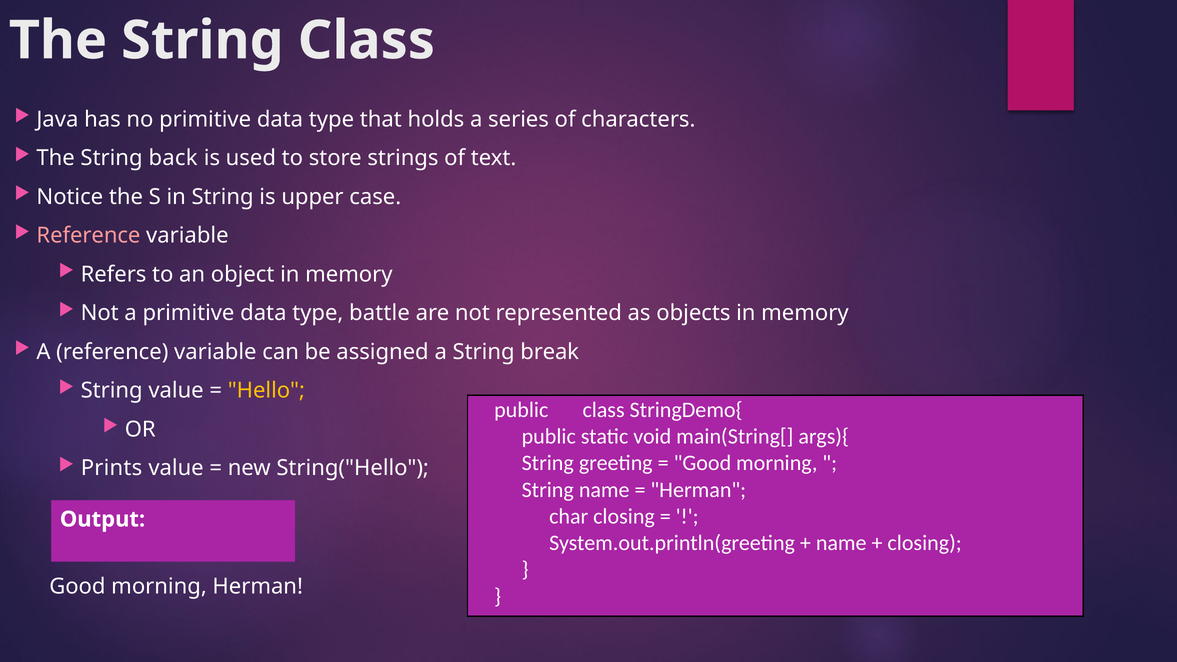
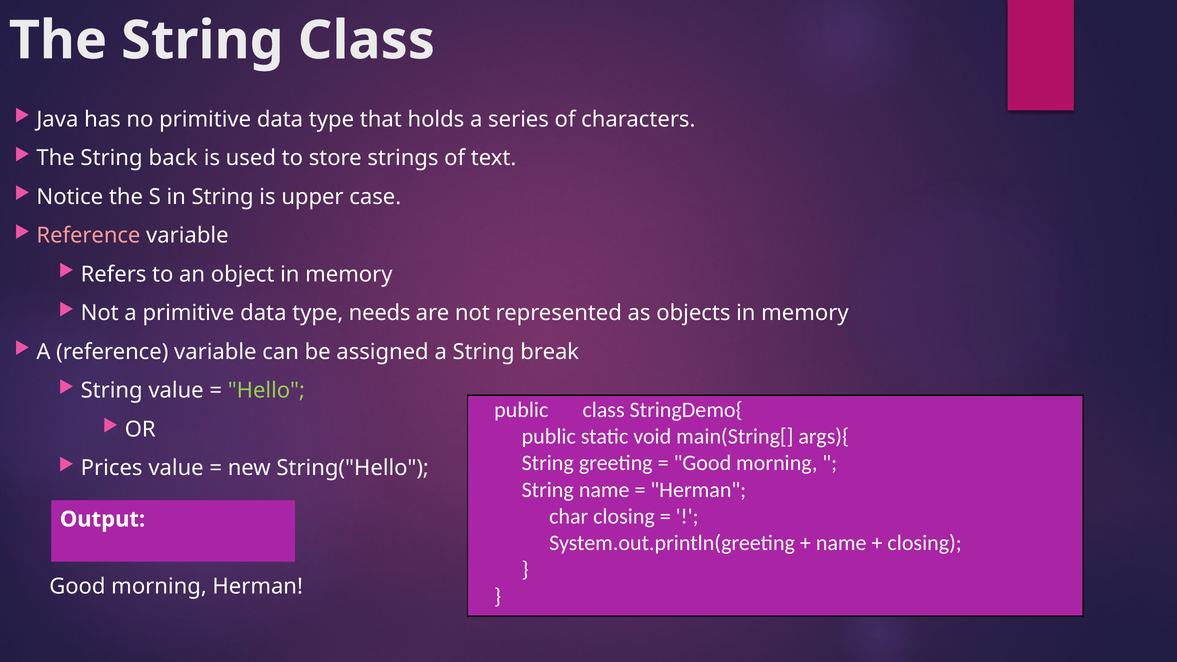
battle: battle -> needs (380, 313)
Hello colour: yellow -> light green (266, 391)
Prints: Prints -> Prices (112, 468)
